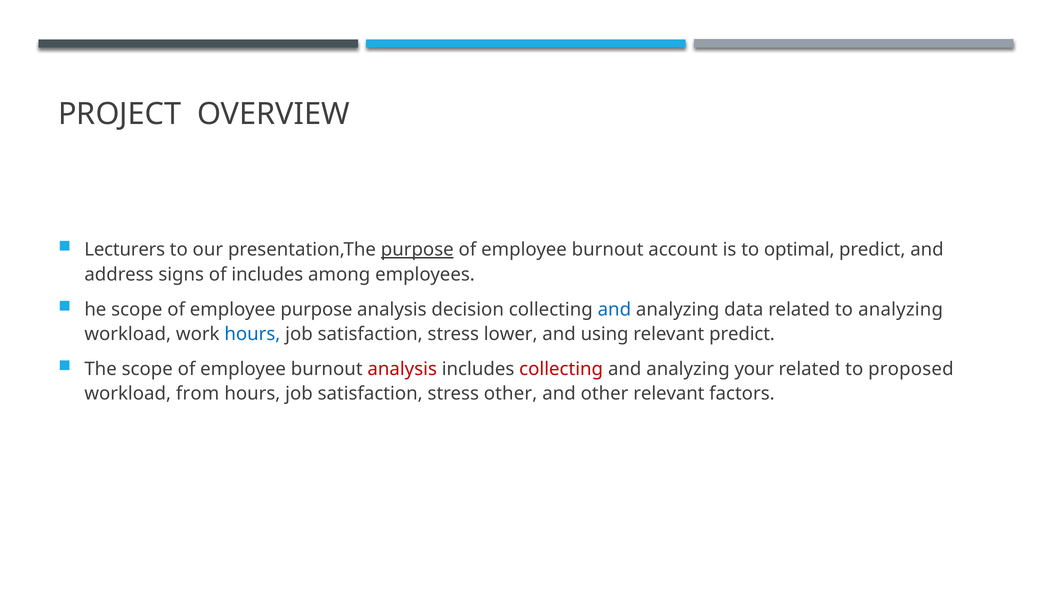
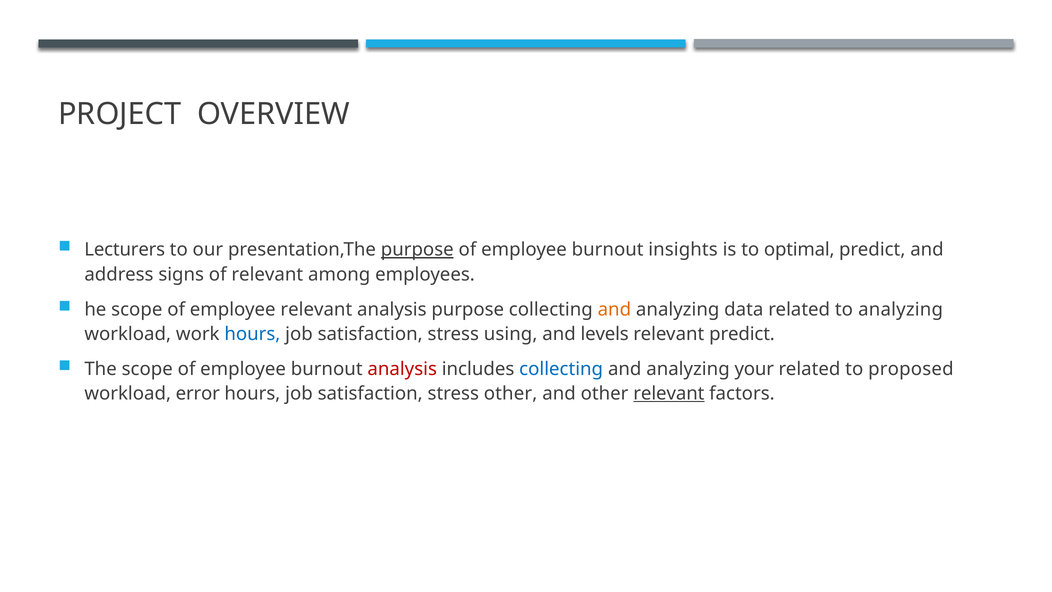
account: account -> insights (683, 250)
of includes: includes -> relevant (267, 274)
employee purpose: purpose -> relevant (316, 309)
analysis decision: decision -> purpose (468, 309)
and colour: blue -> orange (614, 309)
lower: lower -> using (511, 334)
using: using -> levels (605, 334)
collecting colour: red -> blue (561, 369)
from: from -> error (198, 393)
relevant underline: none -> present (669, 393)
